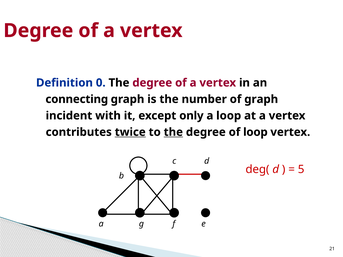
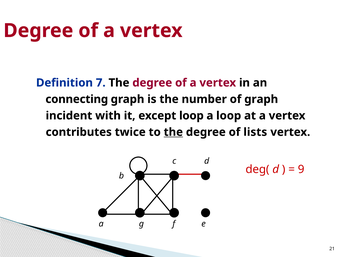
0: 0 -> 7 (101, 83)
except only: only -> loop (191, 116)
twice underline: present -> none (130, 132)
of loop: loop -> lists (255, 132)
5: 5 -> 9 (301, 169)
